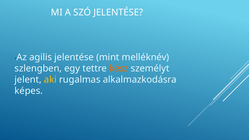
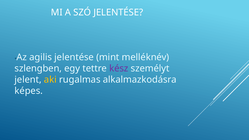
kész colour: orange -> purple (119, 68)
